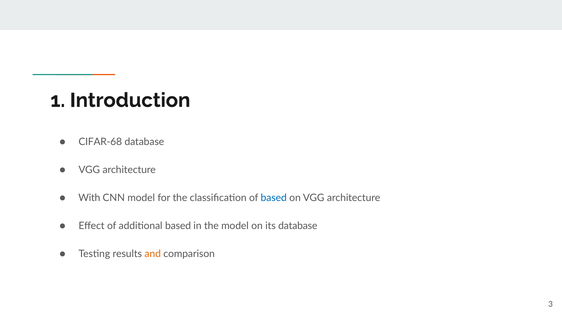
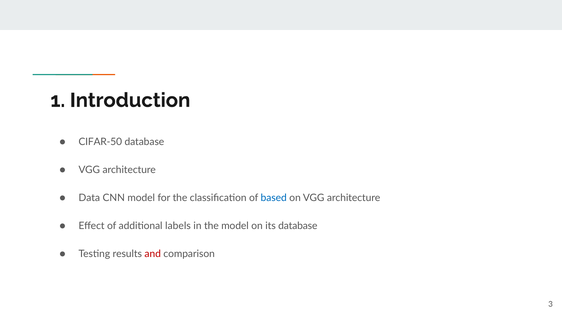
CIFAR-68: CIFAR-68 -> CIFAR-50 (100, 142)
With: With -> Data (89, 198)
additional based: based -> labels (178, 226)
and colour: orange -> red (153, 254)
